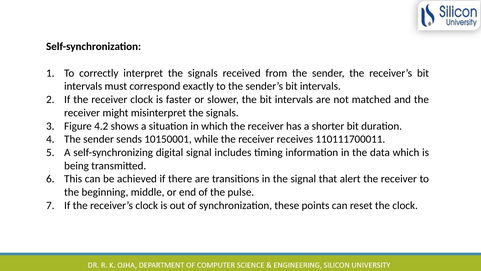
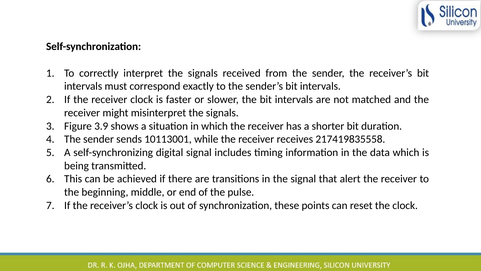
4.2: 4.2 -> 3.9 (101, 126)
10150001: 10150001 -> 10113001 (168, 139)
110111700011: 110111700011 -> 217419835558 (350, 139)
